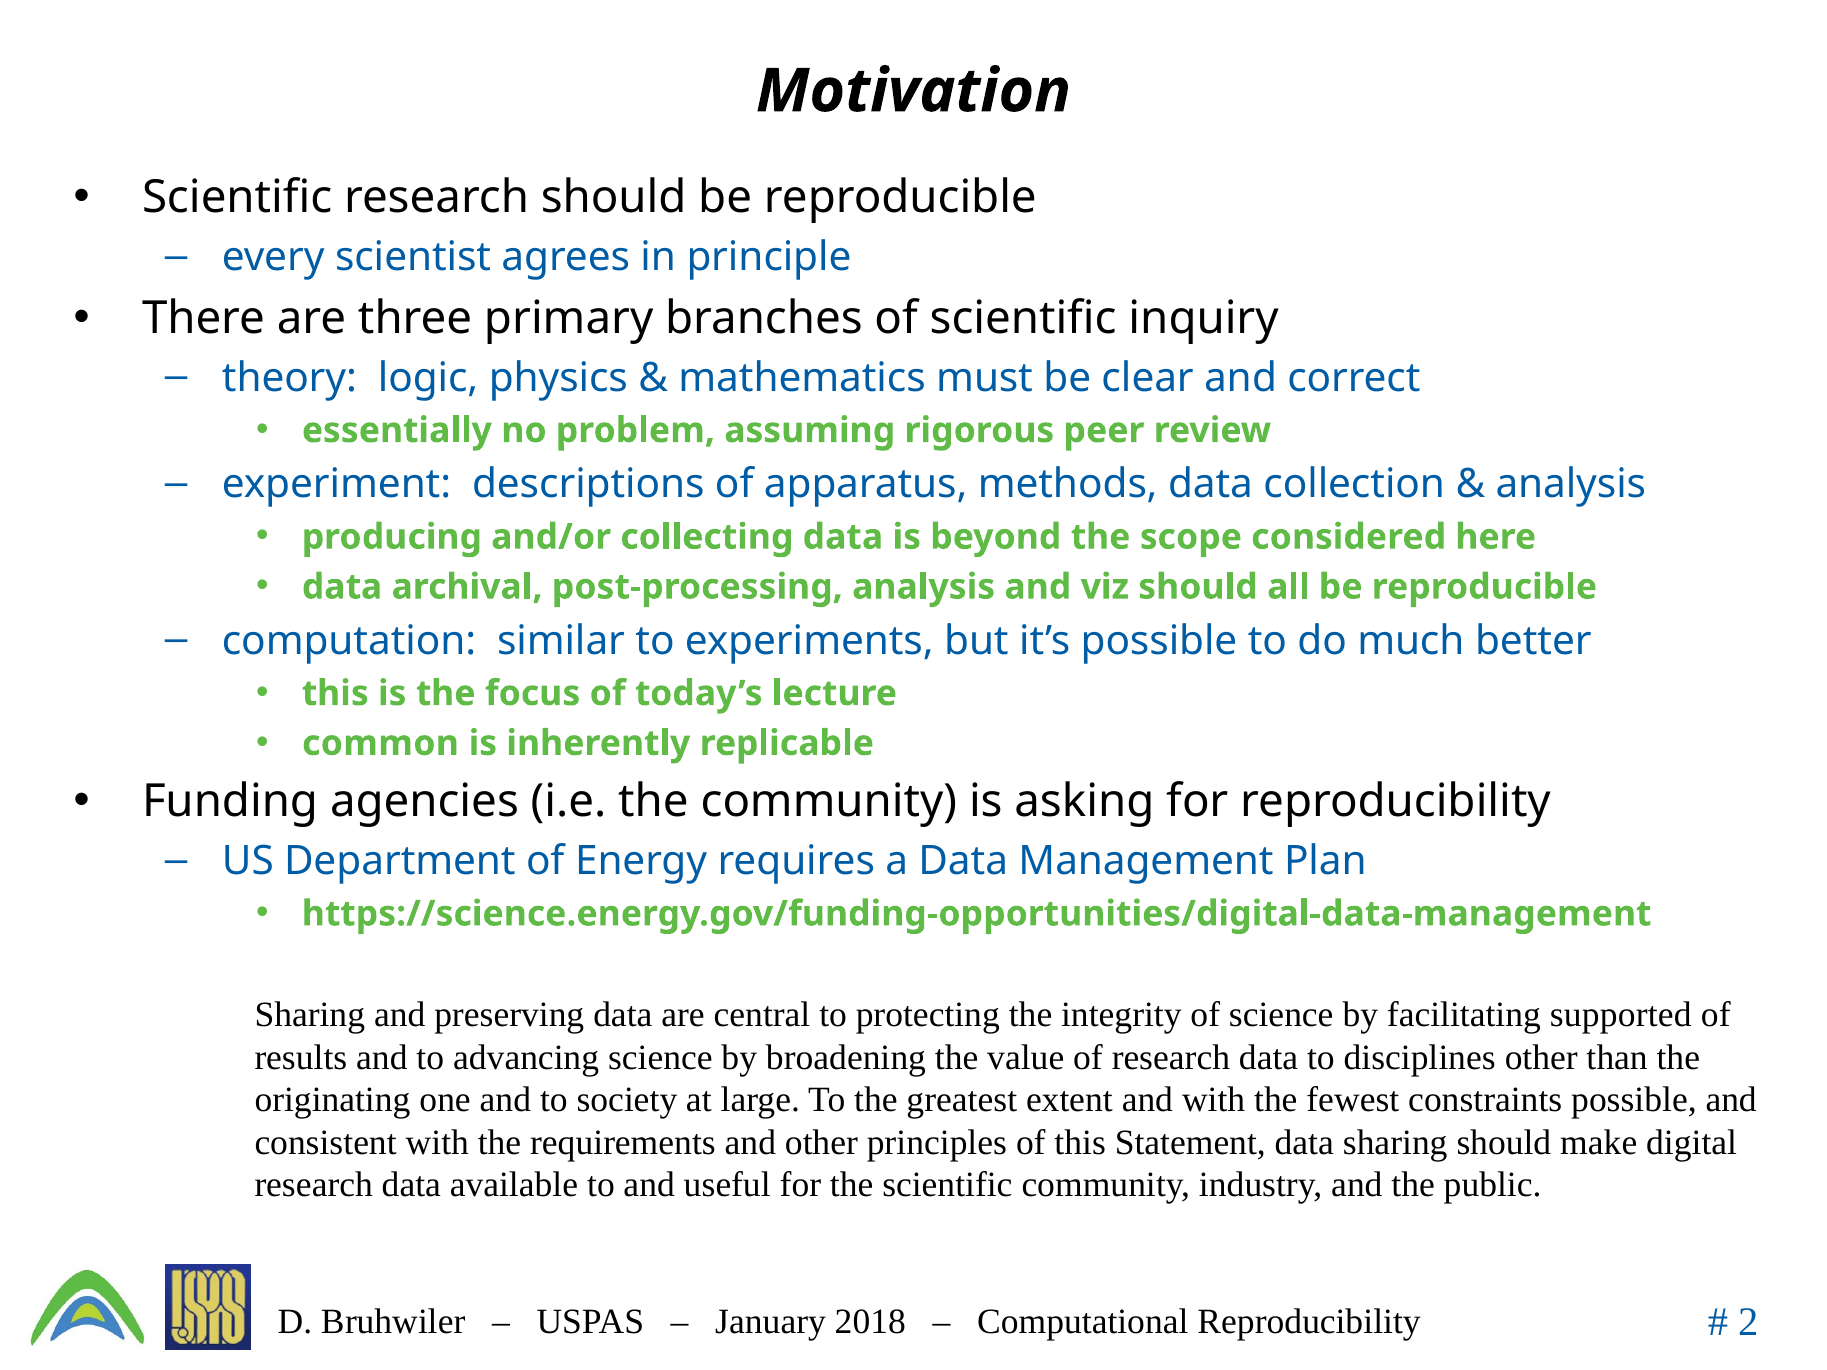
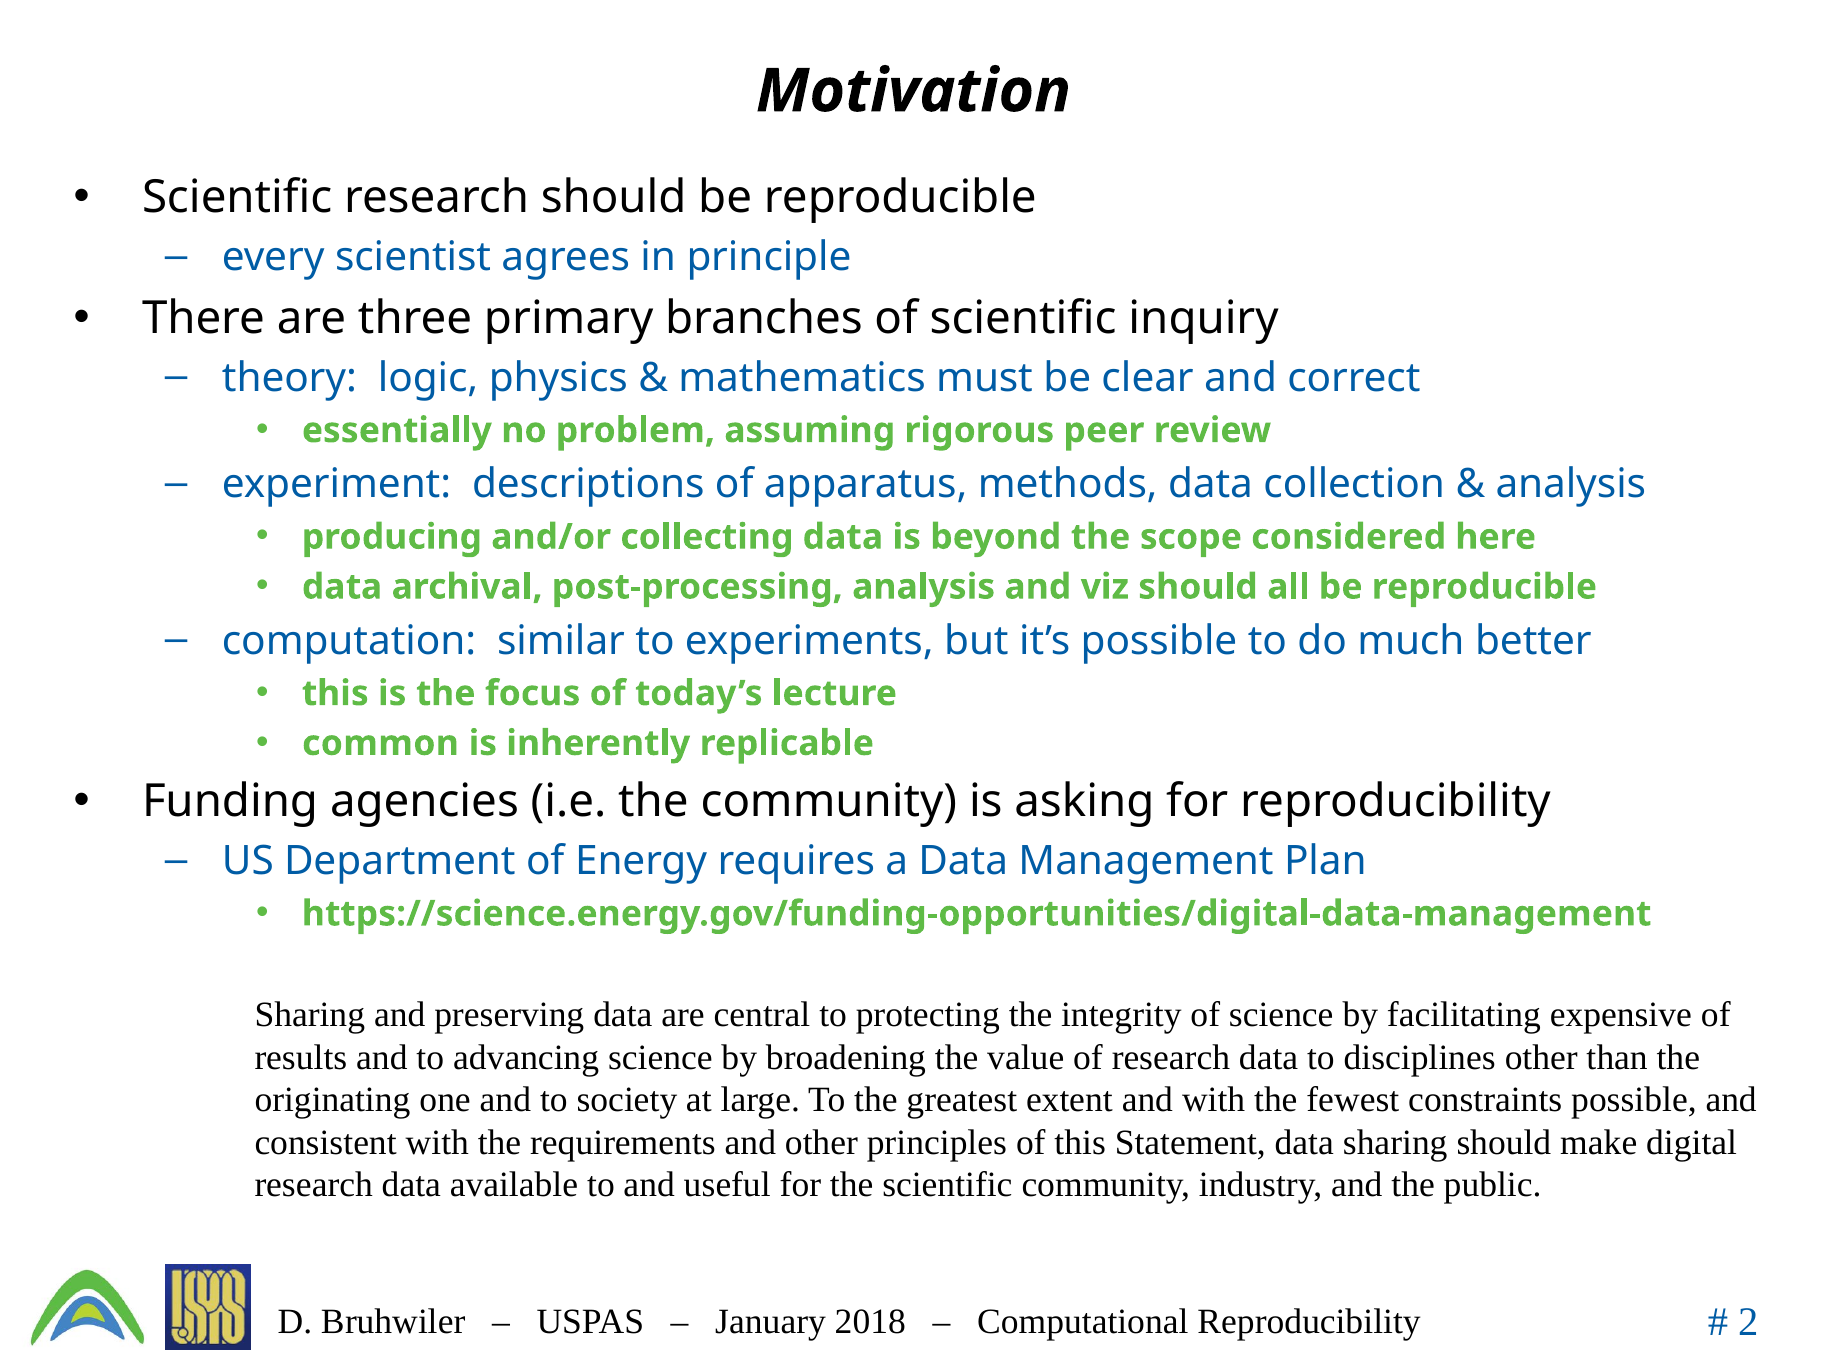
supported: supported -> expensive (1621, 1015)
